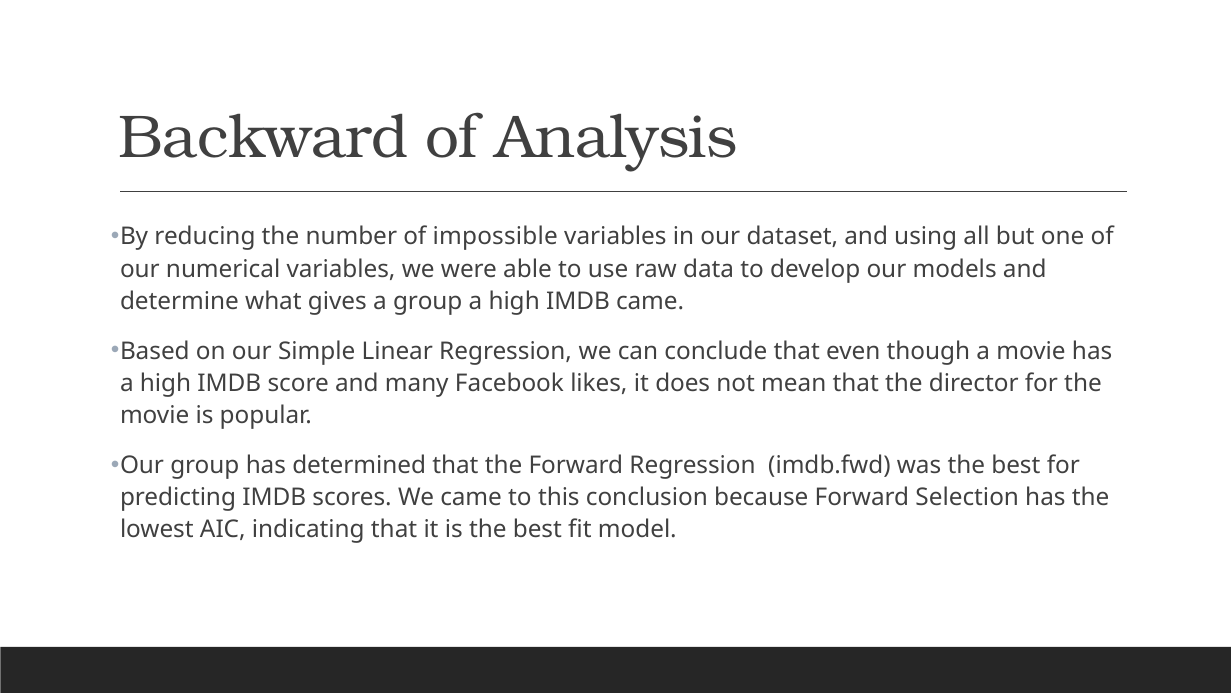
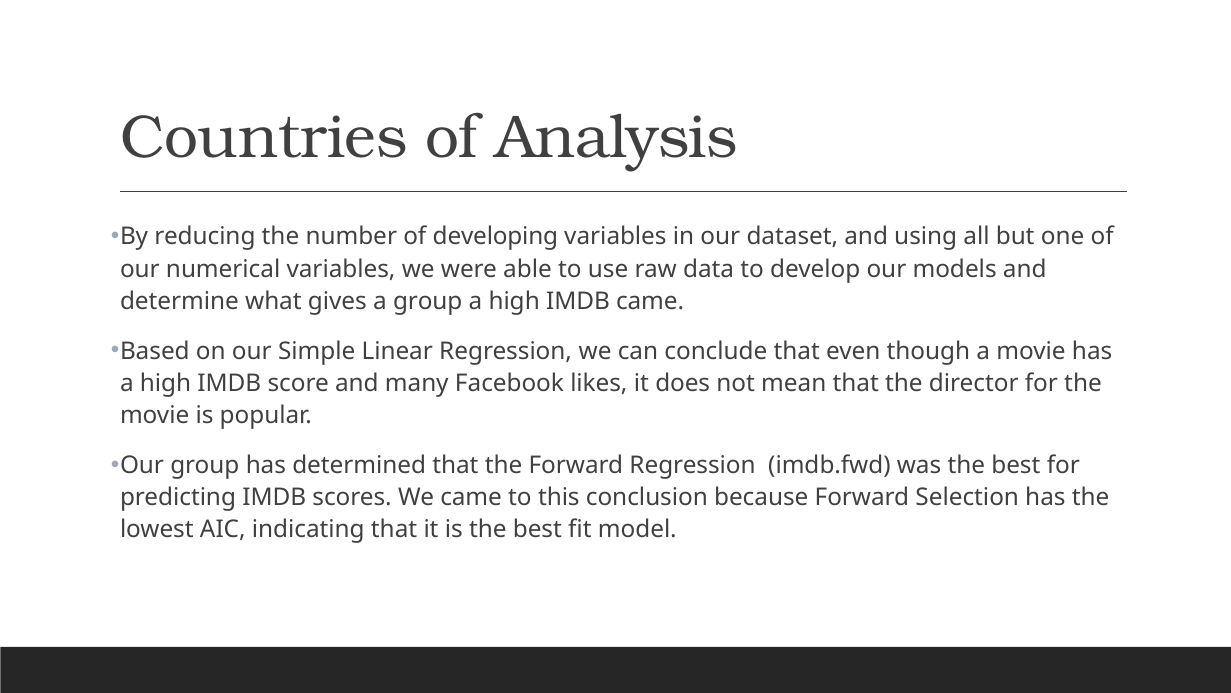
Backward: Backward -> Countries (264, 138)
impossible: impossible -> developing (495, 237)
